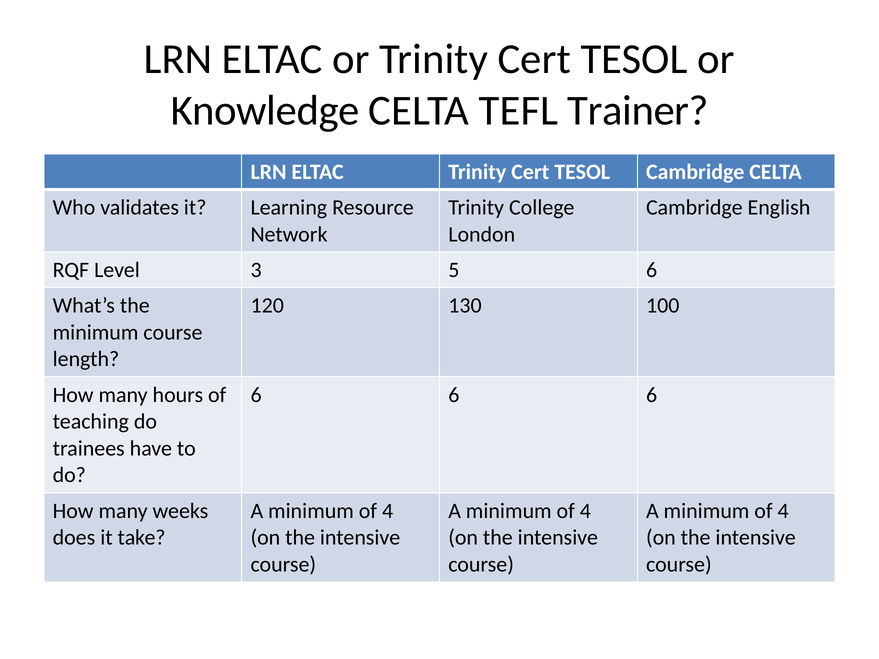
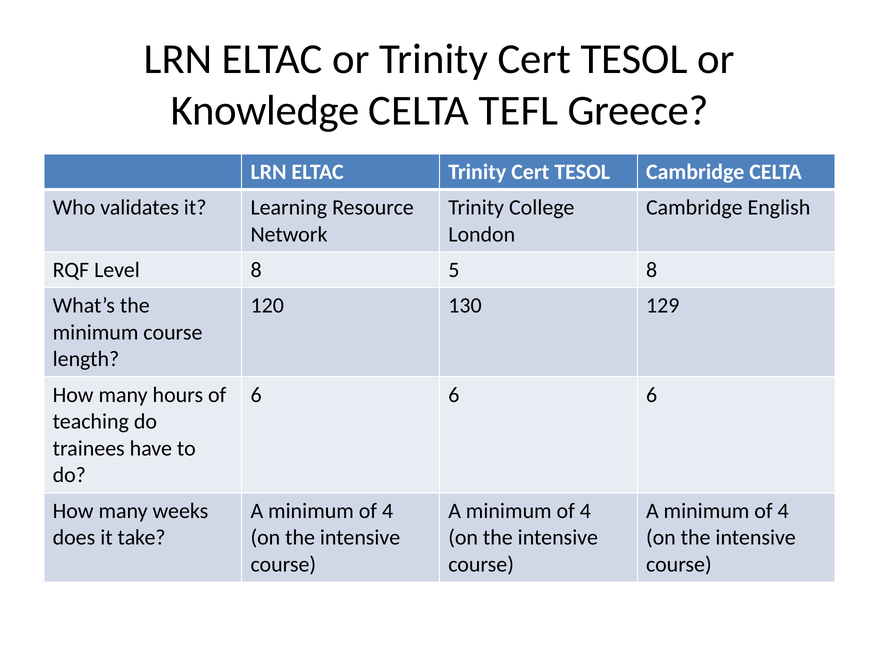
Trainer: Trainer -> Greece (638, 111)
Level 3: 3 -> 8 (256, 270)
5 6: 6 -> 8 (652, 270)
100: 100 -> 129 (663, 306)
